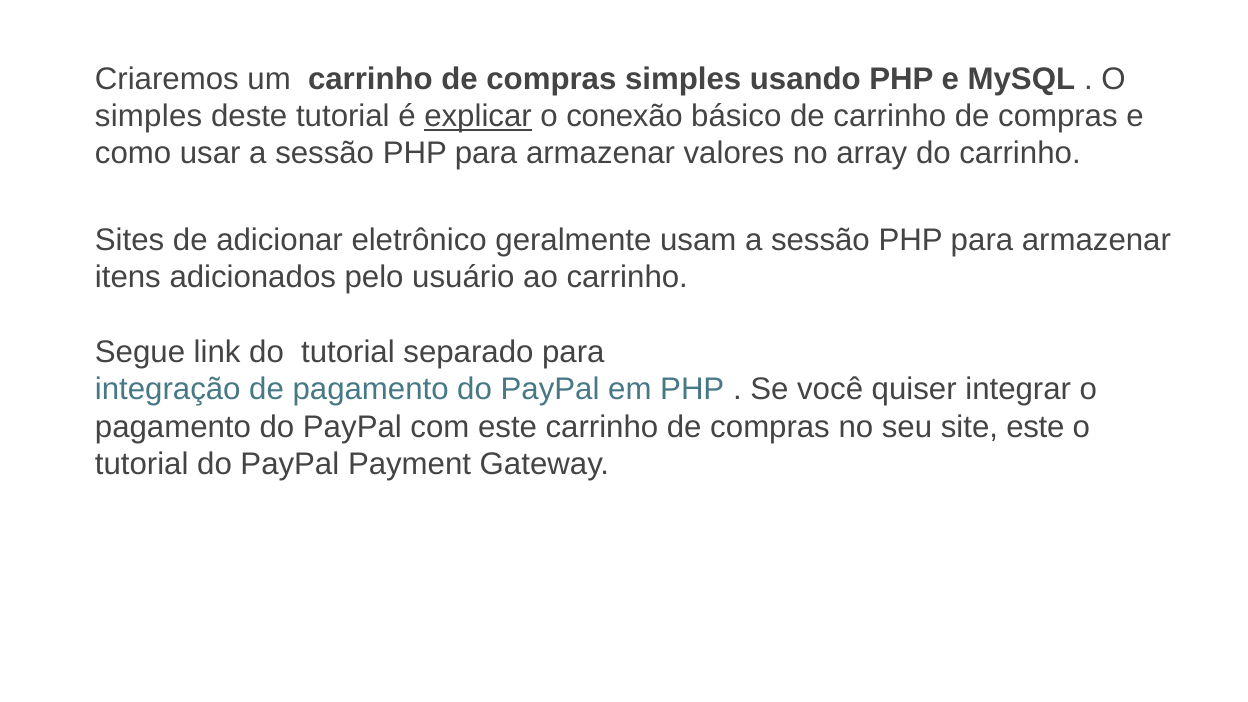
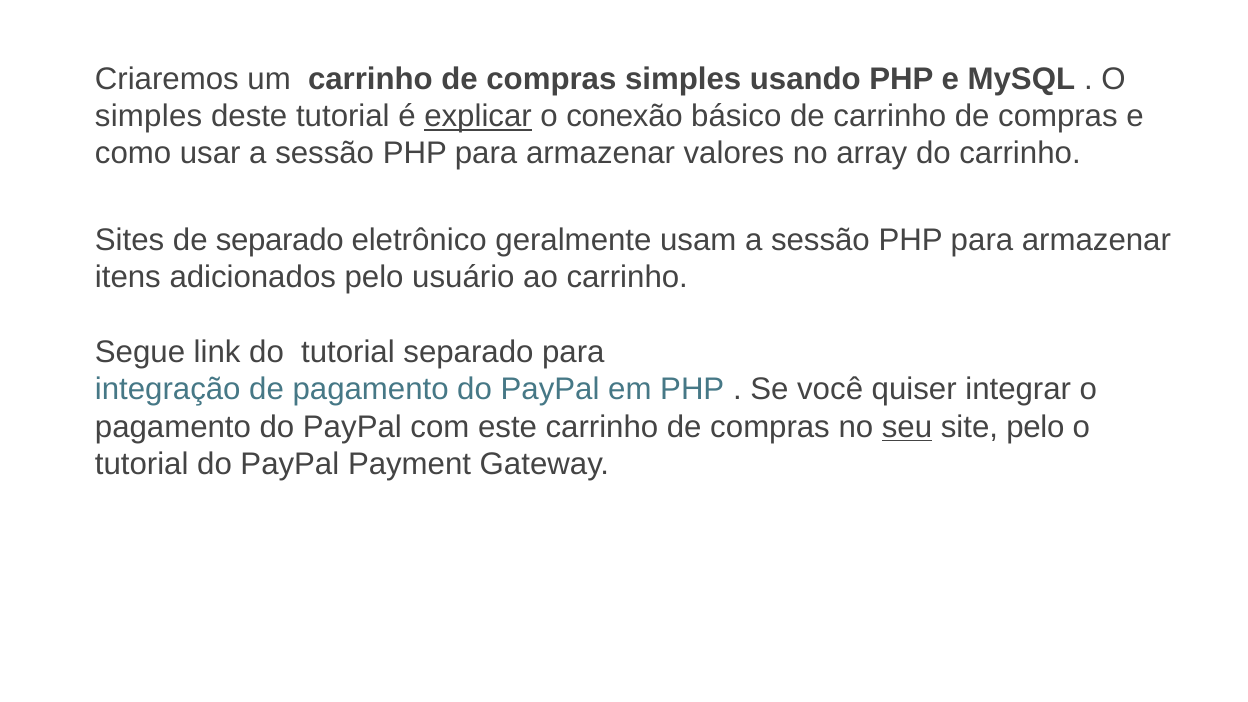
de adicionar: adicionar -> separado (280, 240)
seu underline: none -> present (907, 427)
site este: este -> pelo (1035, 427)
